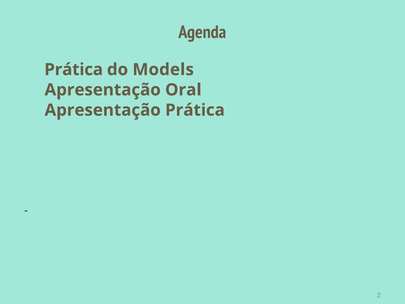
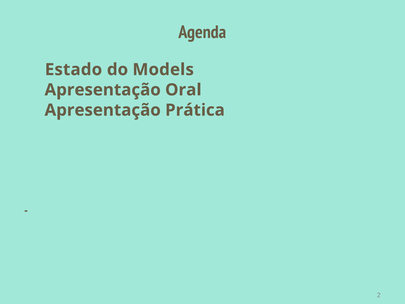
Prática: Prática -> Estado (73, 70)
